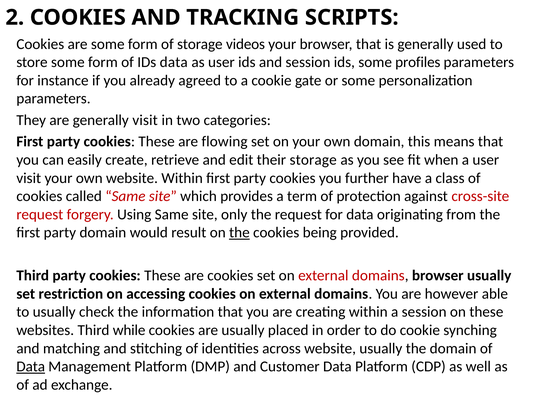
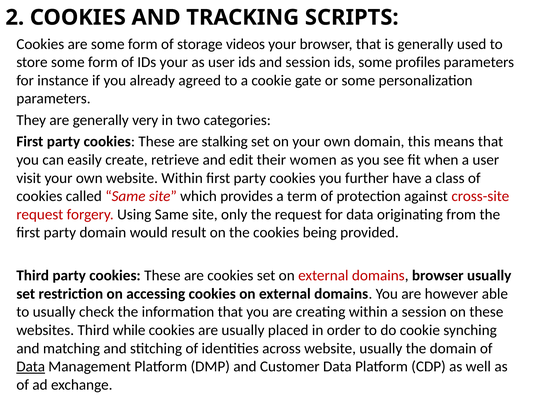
IDs data: data -> your (174, 62)
generally visit: visit -> very (145, 120)
flowing: flowing -> stalking (225, 142)
their storage: storage -> women (313, 160)
the underline: present -> none (239, 232)
